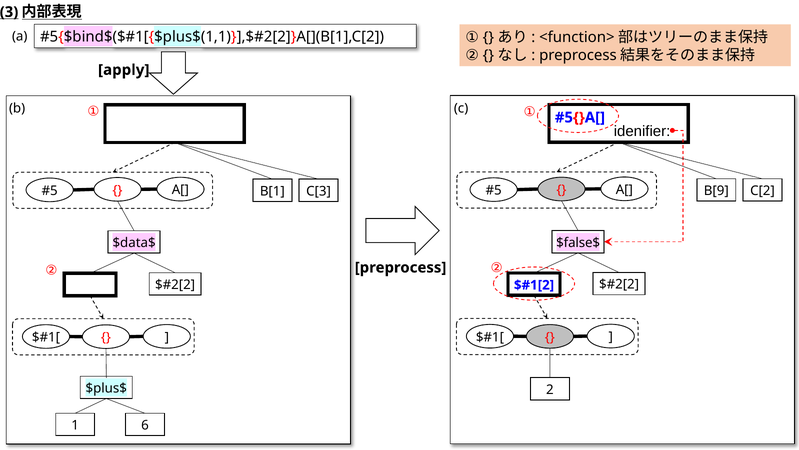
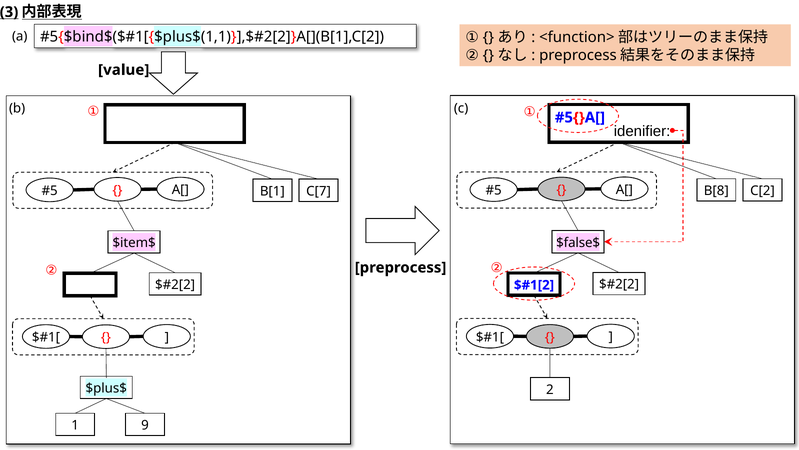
apply: apply -> value (124, 70)
B[9: B[9 -> B[8 (716, 191)
C[3: C[3 -> C[7 (319, 191)
$data$: $data$ -> $item$ (134, 243)
6: 6 -> 9 (145, 425)
